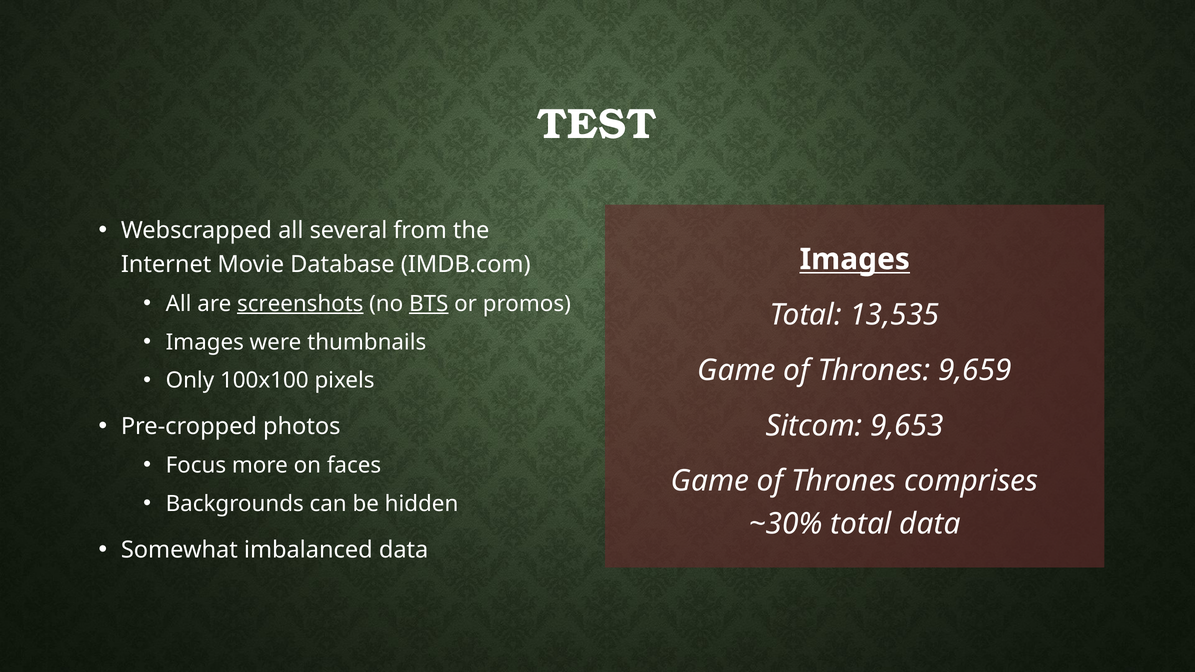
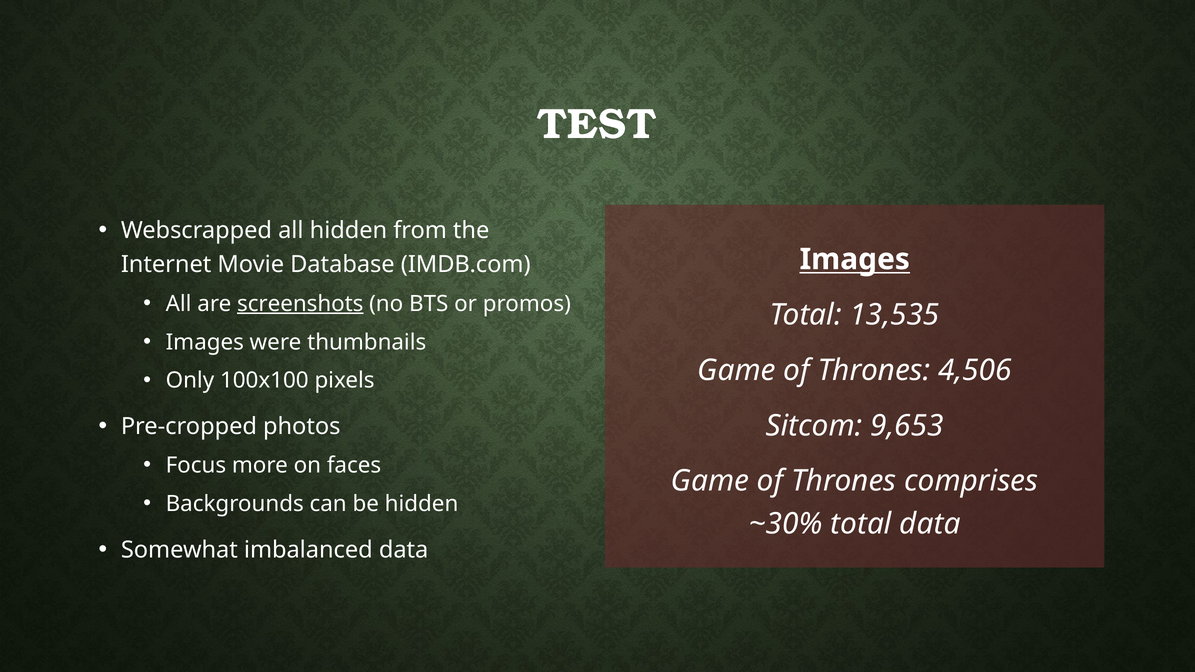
all several: several -> hidden (348, 231)
BTS underline: present -> none (429, 304)
9,659: 9,659 -> 4,506 (975, 370)
